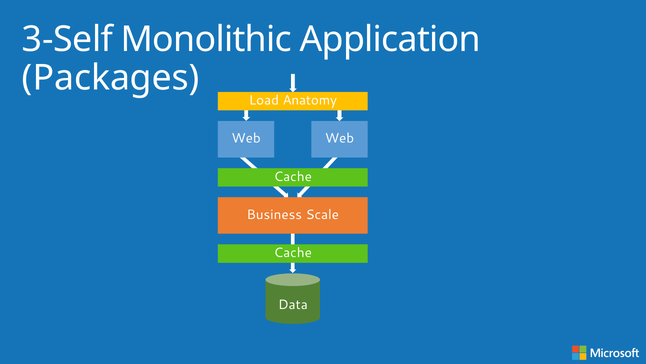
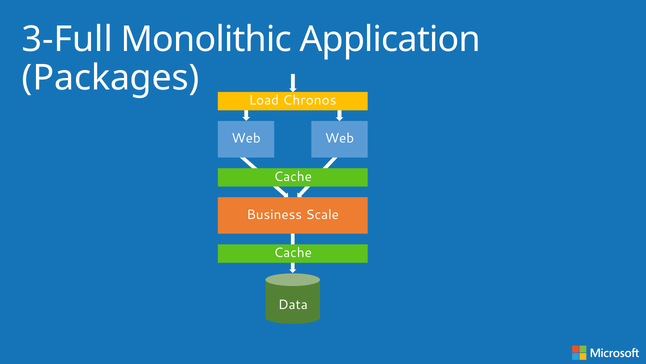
3-Self: 3-Self -> 3-Full (67, 39)
Anatomy: Anatomy -> Chronos (310, 100)
